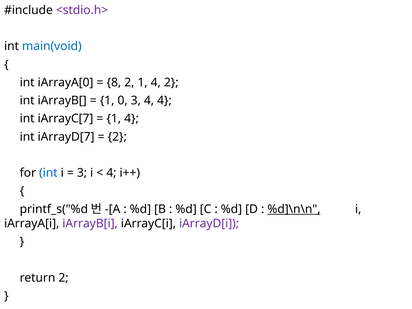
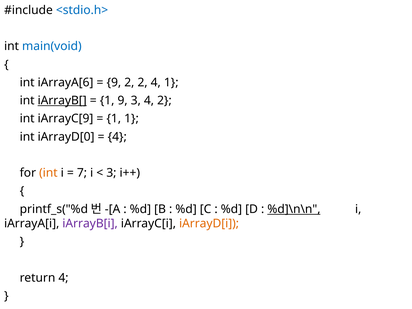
<stdio.h> colour: purple -> blue (82, 10)
iArrayA[0: iArrayA[0 -> iArrayA[6 (66, 82)
8: 8 -> 9 (114, 82)
2 1: 1 -> 2 (143, 82)
4 2: 2 -> 1 (171, 82)
iArrayB[ underline: none -> present (62, 101)
1 0: 0 -> 9 (123, 101)
4 4: 4 -> 2 (164, 101)
iArrayC[7: iArrayC[7 -> iArrayC[9 (65, 119)
4: 4 -> 1 (132, 119)
iArrayD[7: iArrayD[7 -> iArrayD[0 (66, 137)
2: 2 -> 4 (117, 137)
int colour: blue -> orange (48, 173)
3: 3 -> 7 (82, 173)
4: 4 -> 3 (111, 173)
iArrayD[i colour: purple -> orange (209, 223)
return 2: 2 -> 4 (63, 278)
